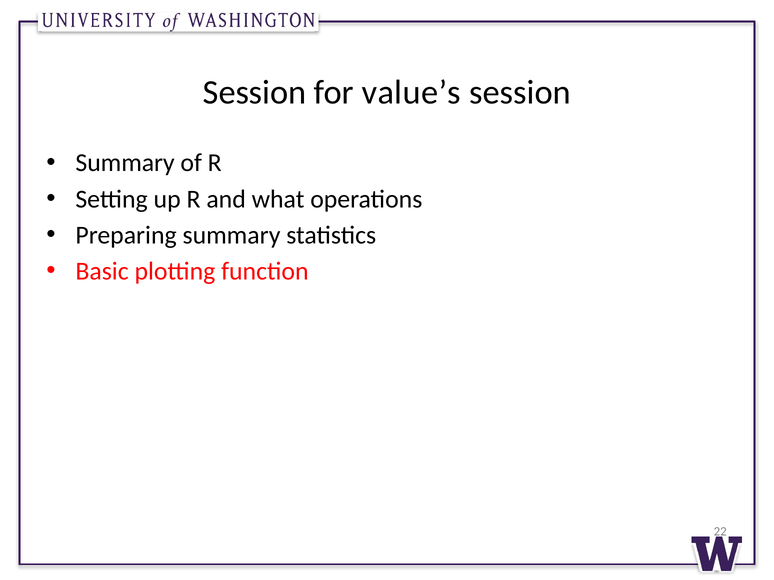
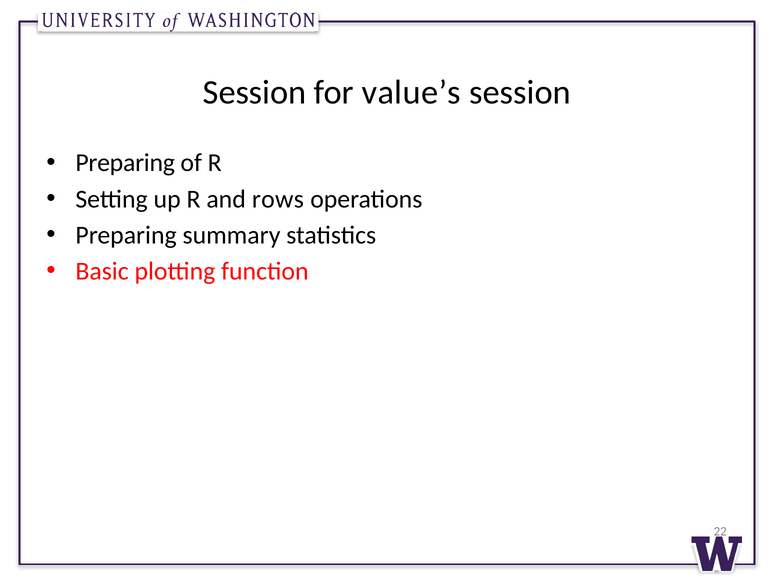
Summary: Summary -> Preparing (125, 163)
what: what -> rows (278, 199)
